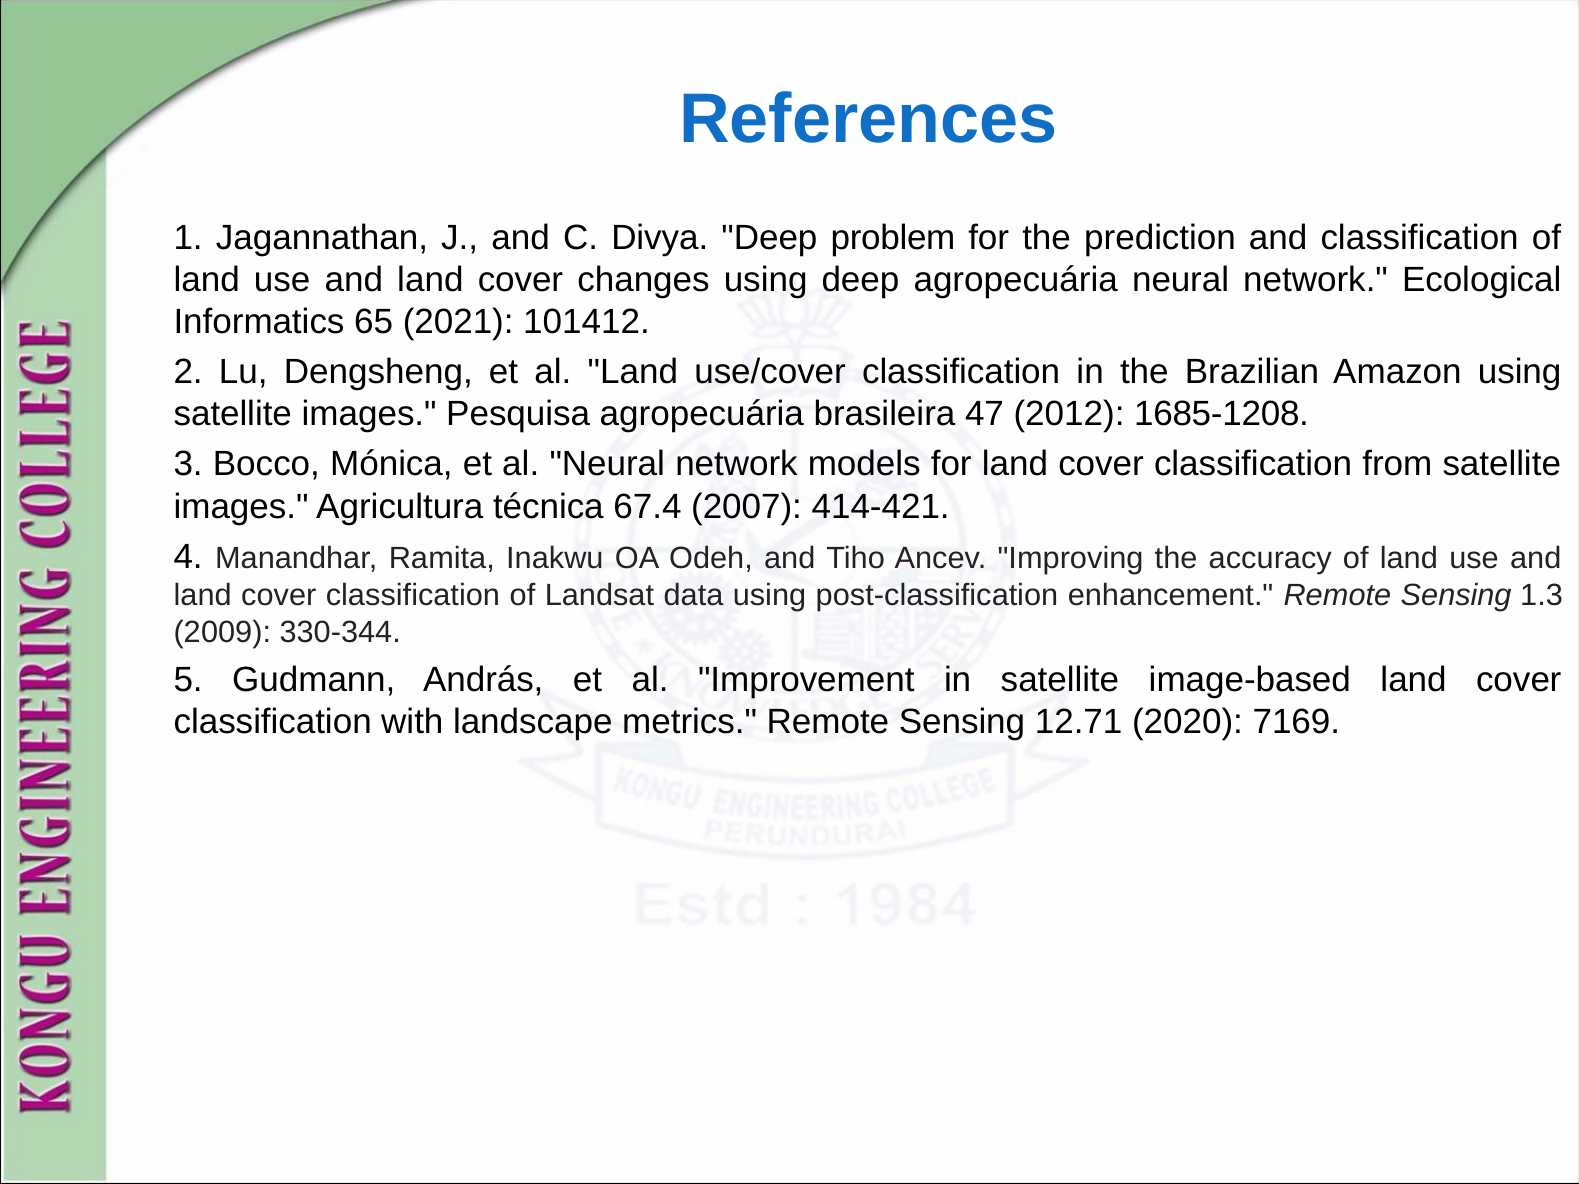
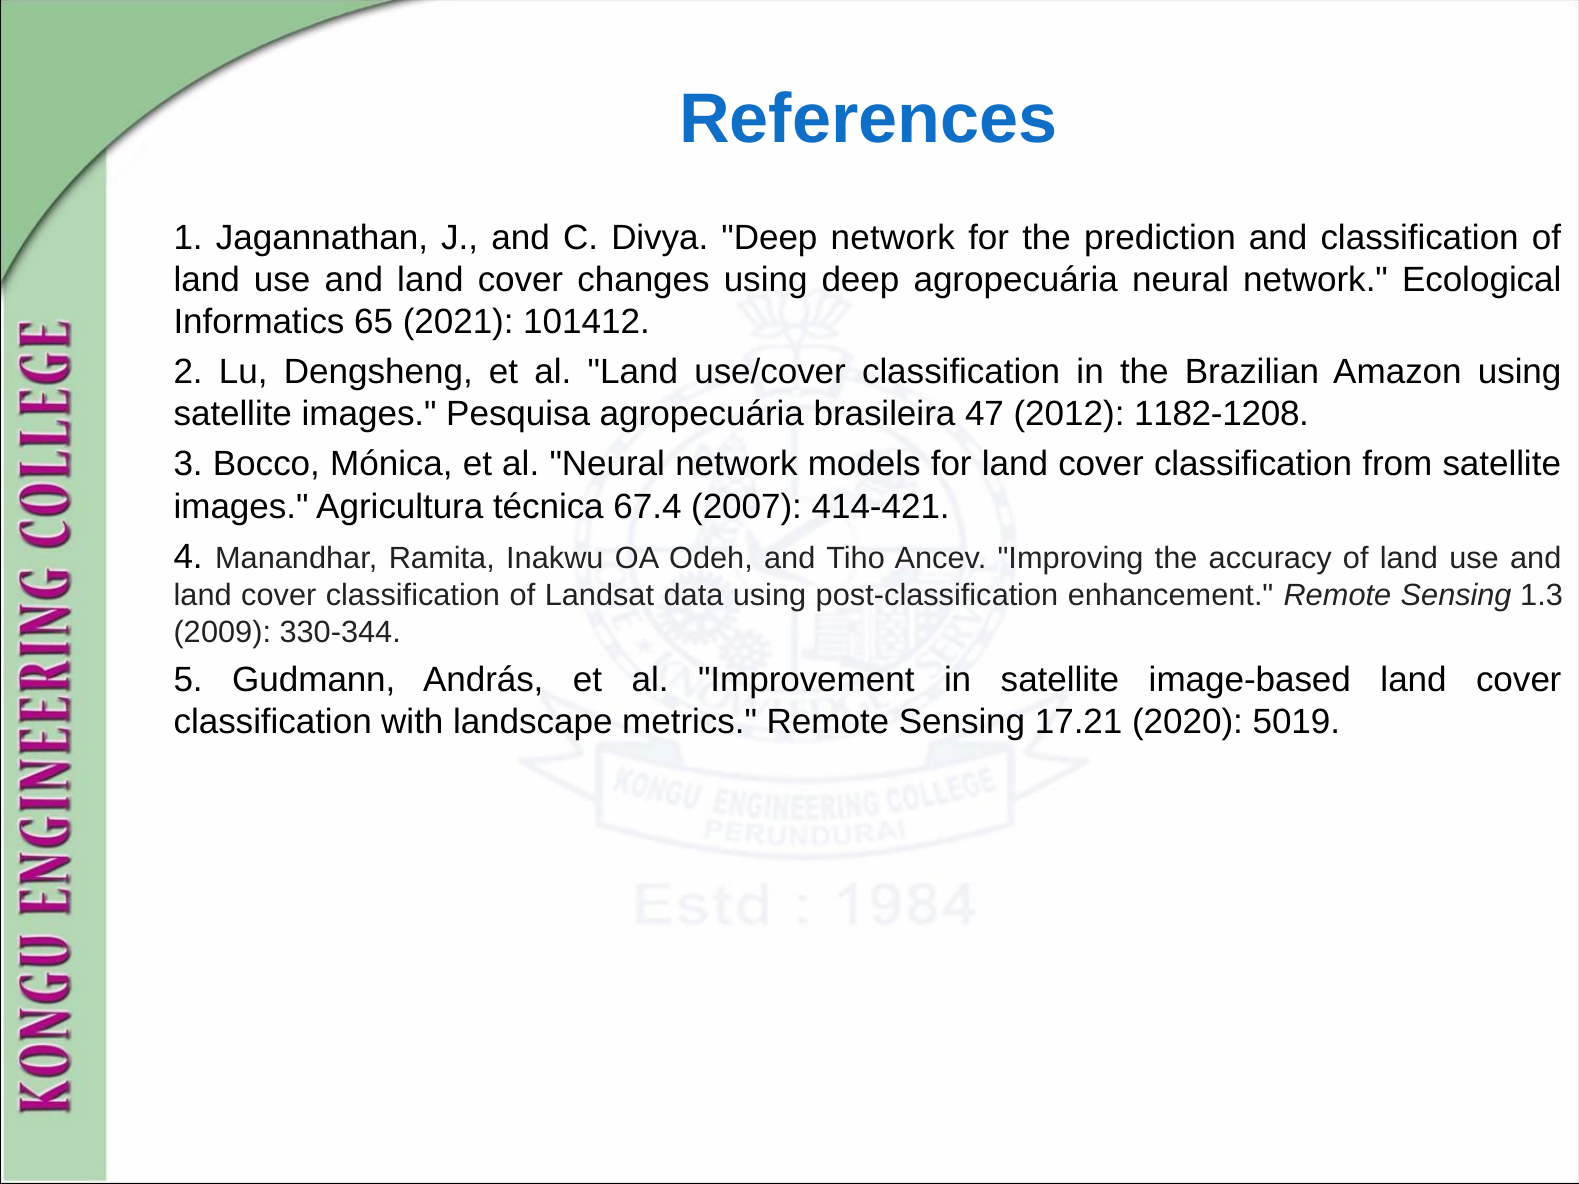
Deep problem: problem -> network (893, 238)
1685-1208: 1685-1208 -> 1182-1208 (1222, 415)
12.71: 12.71 -> 17.21 (1079, 722)
7169: 7169 -> 5019 (1296, 722)
